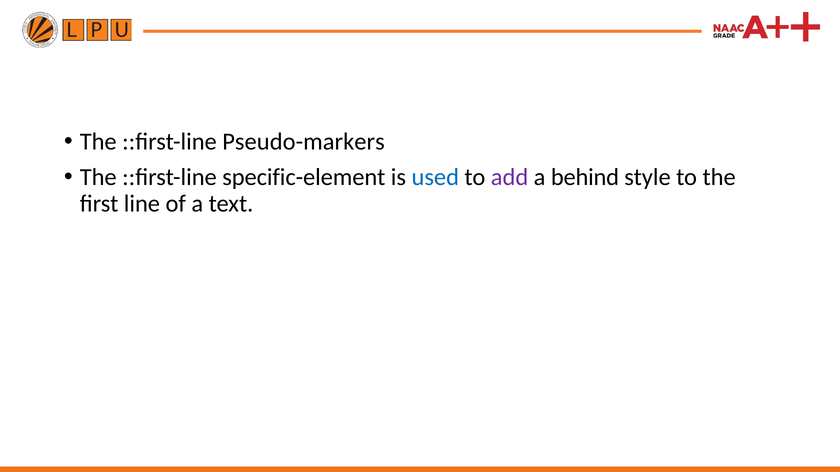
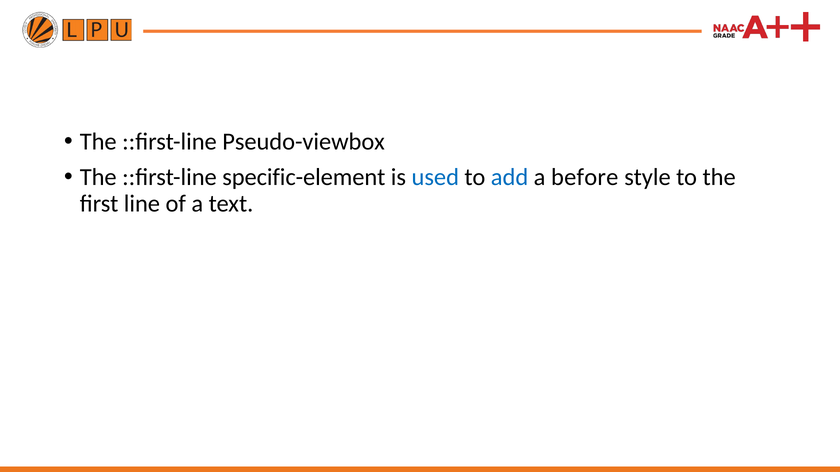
Pseudo-markers: Pseudo-markers -> Pseudo-viewbox (304, 142)
add colour: purple -> blue (510, 177)
behind: behind -> before (585, 177)
